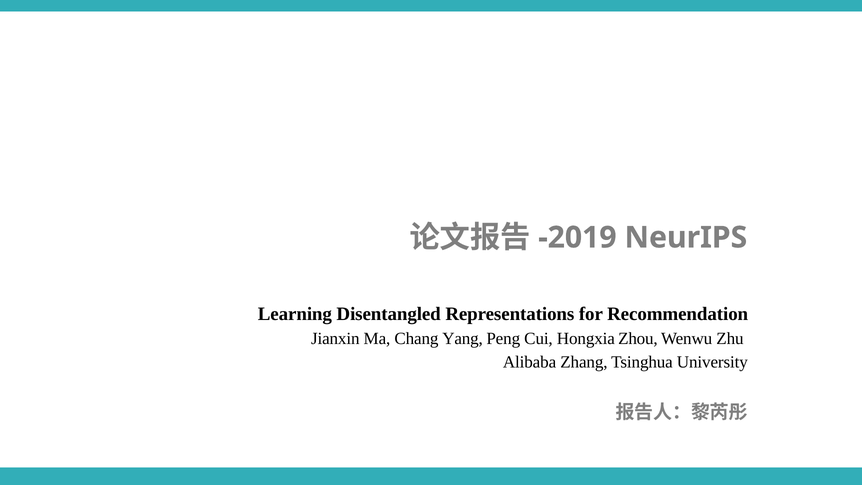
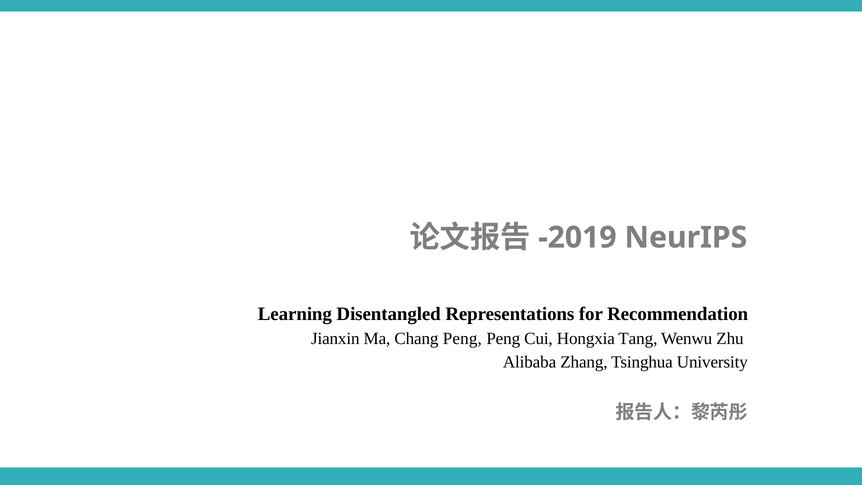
Chang Yang: Yang -> Peng (462, 339)
Zhou: Zhou -> Tang (638, 339)
